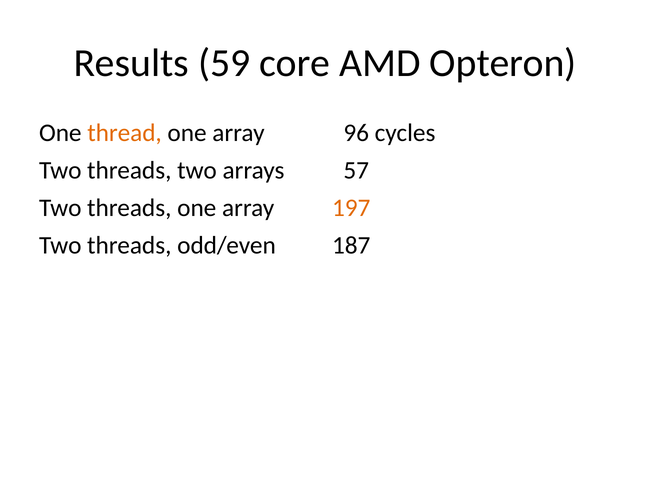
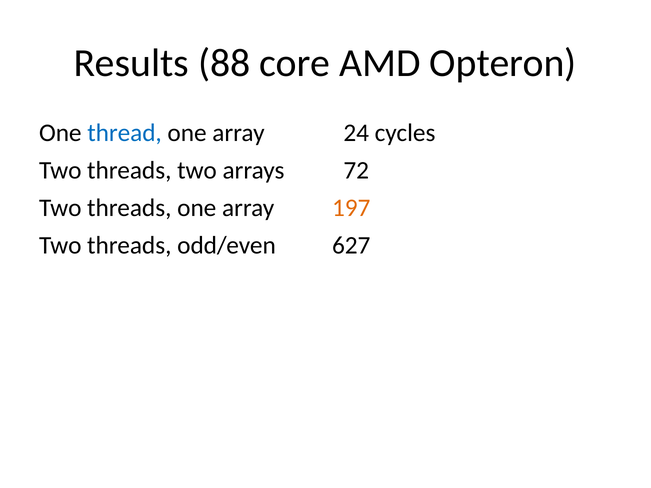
59: 59 -> 88 (224, 63)
thread colour: orange -> blue (125, 133)
96: 96 -> 24 (356, 133)
57: 57 -> 72 (356, 170)
187: 187 -> 627 (351, 245)
